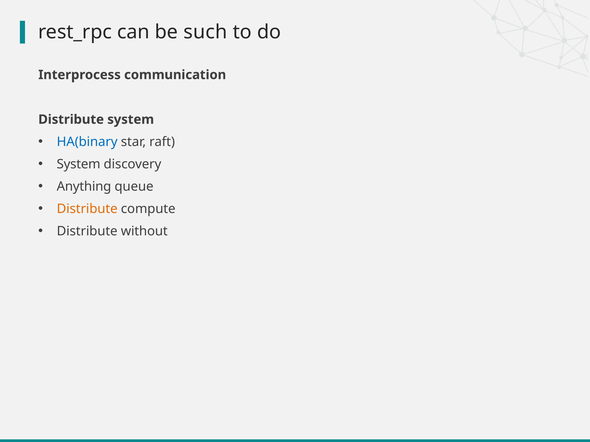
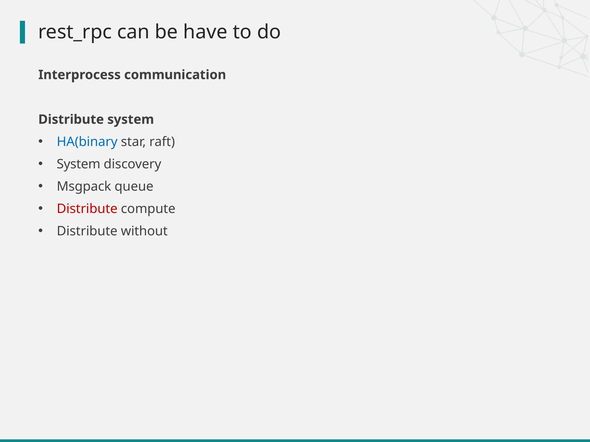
such: such -> have (205, 32)
Anything: Anything -> Msgpack (84, 187)
Distribute colour: orange -> red (87, 209)
